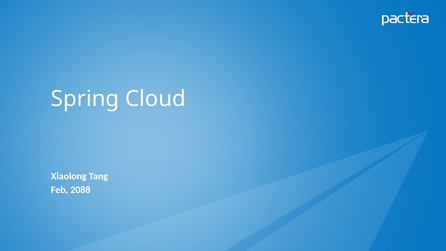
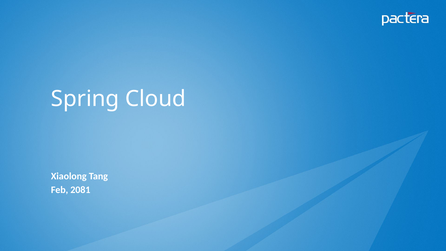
2088: 2088 -> 2081 (80, 190)
